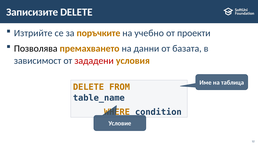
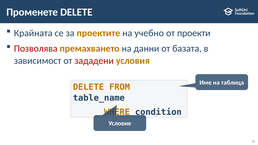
Записизите: Записизите -> Променете (32, 12)
Изтрийте: Изтрийте -> Крайната (33, 33)
поръчките: поръчките -> проектите (98, 33)
Позволява colour: black -> red (36, 49)
